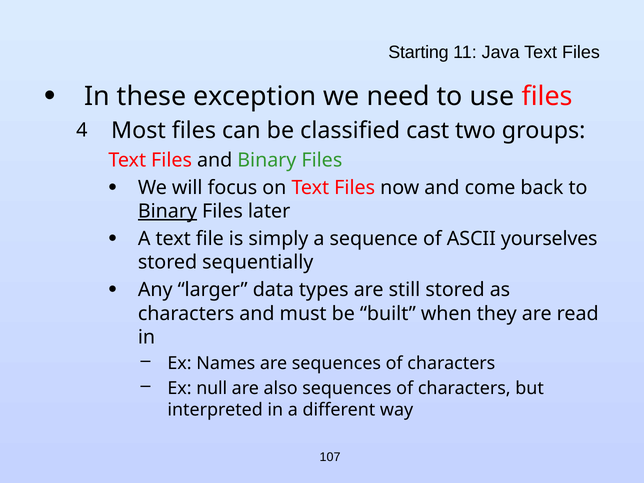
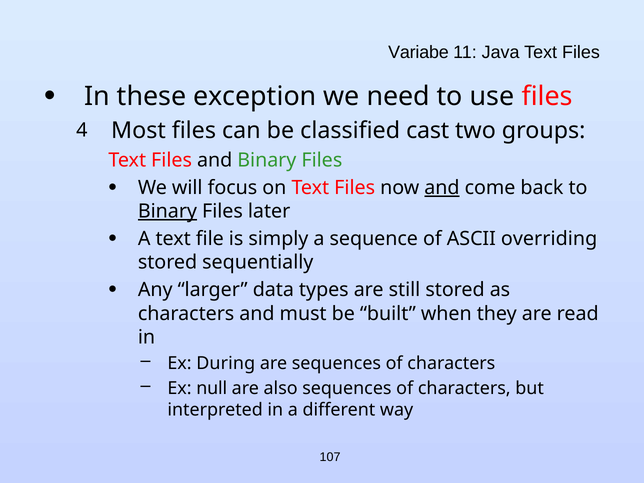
Starting: Starting -> Variabe (418, 52)
and underline: none -> present (442, 188)
yourselves: yourselves -> overriding (549, 239)
Names: Names -> During (226, 363)
